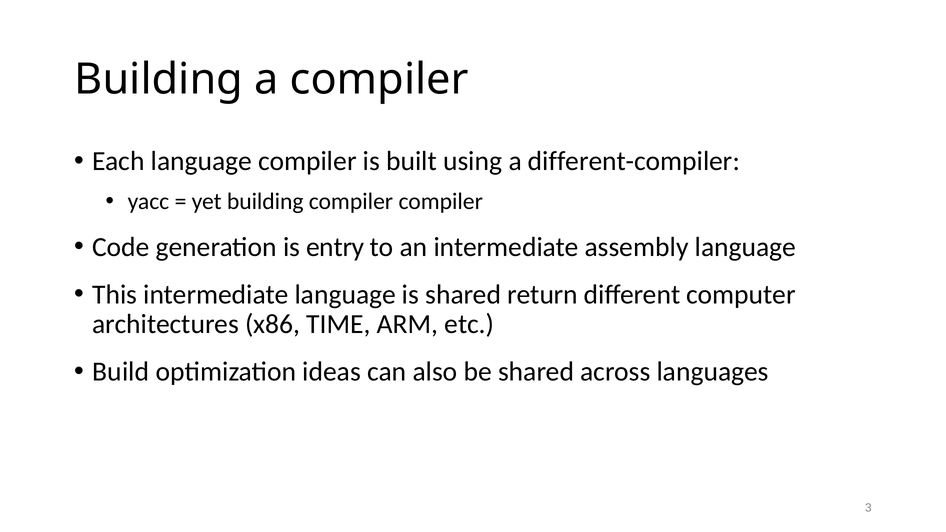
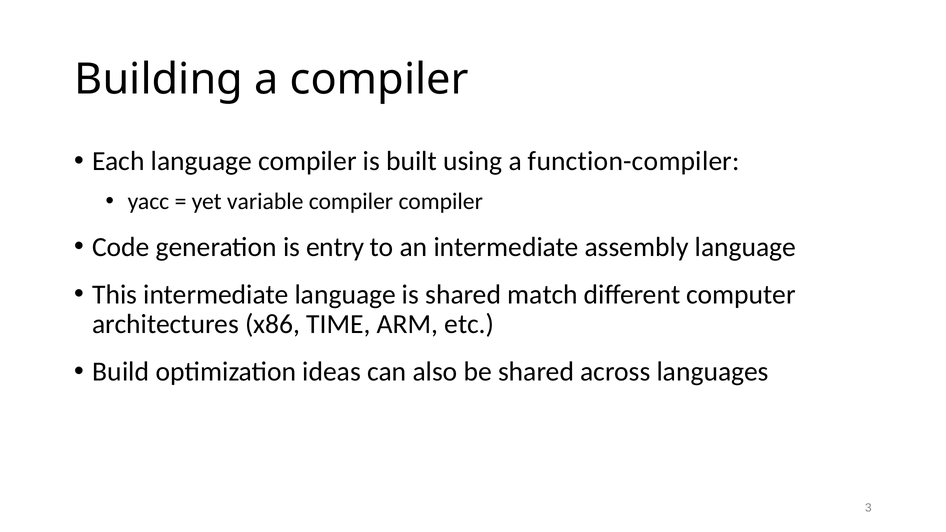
different-compiler: different-compiler -> function-compiler (634, 161)
yet building: building -> variable (265, 202)
return: return -> match (543, 295)
